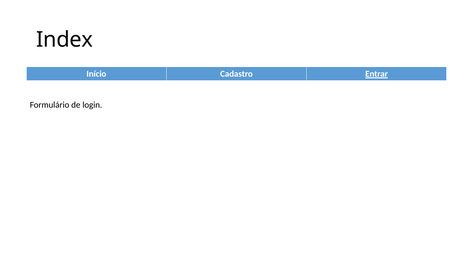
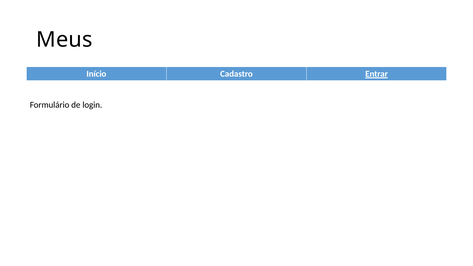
Index: Index -> Meus (64, 40)
